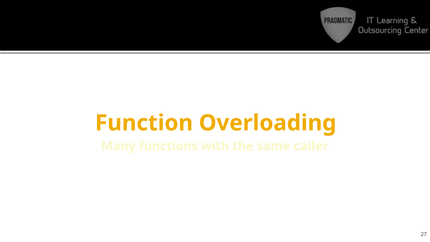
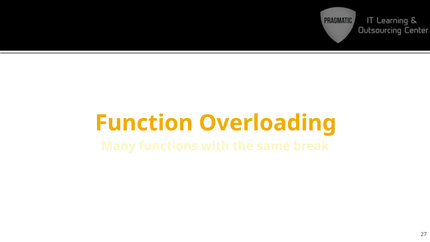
caller: caller -> break (311, 146)
